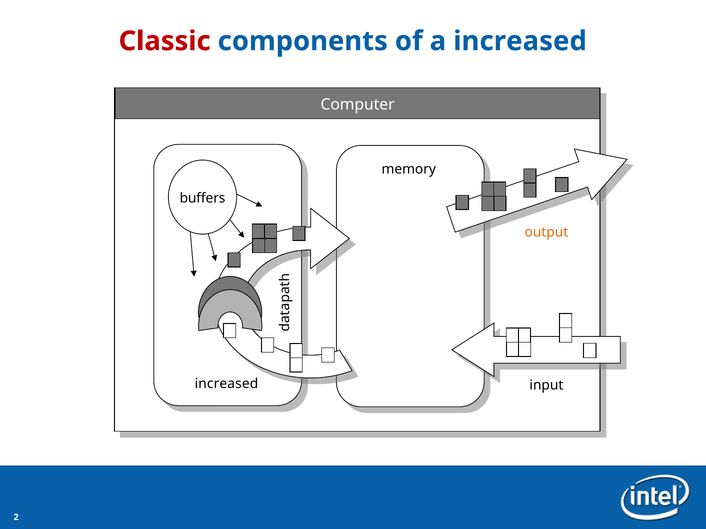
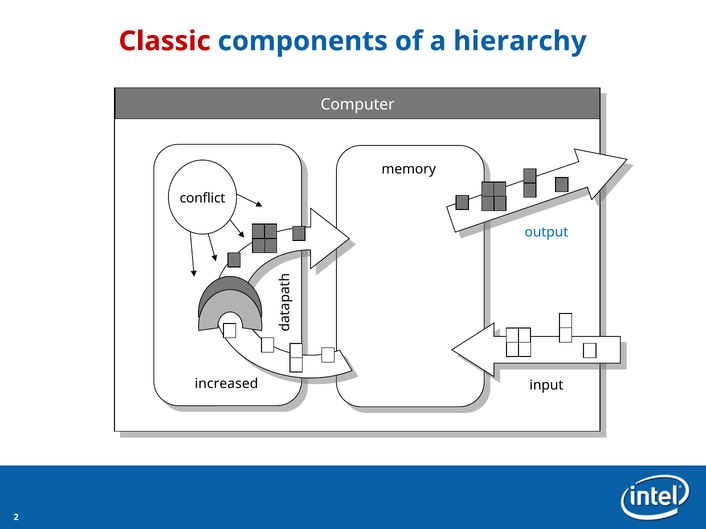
a increased: increased -> hierarchy (520, 41)
buffers: buffers -> conflict (203, 198)
output colour: orange -> blue (546, 233)
